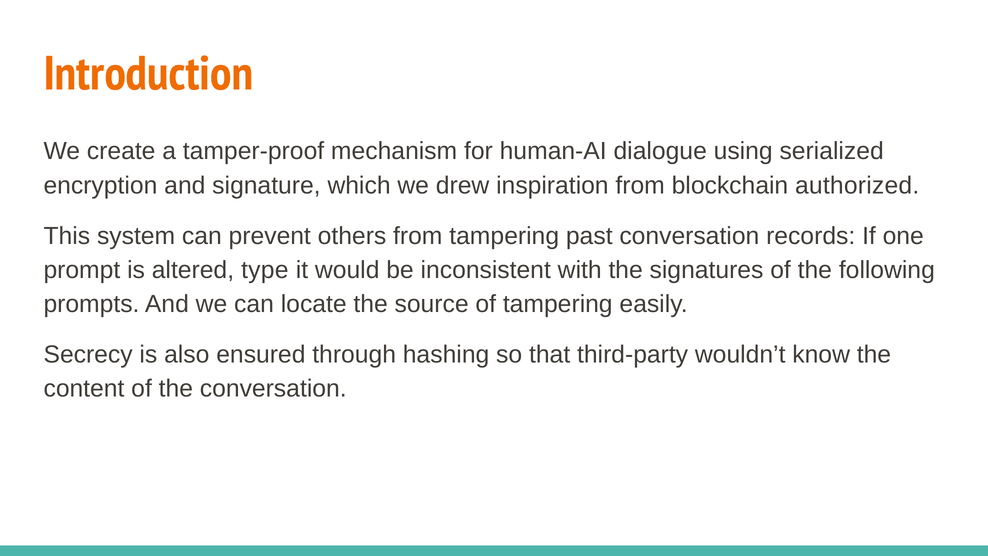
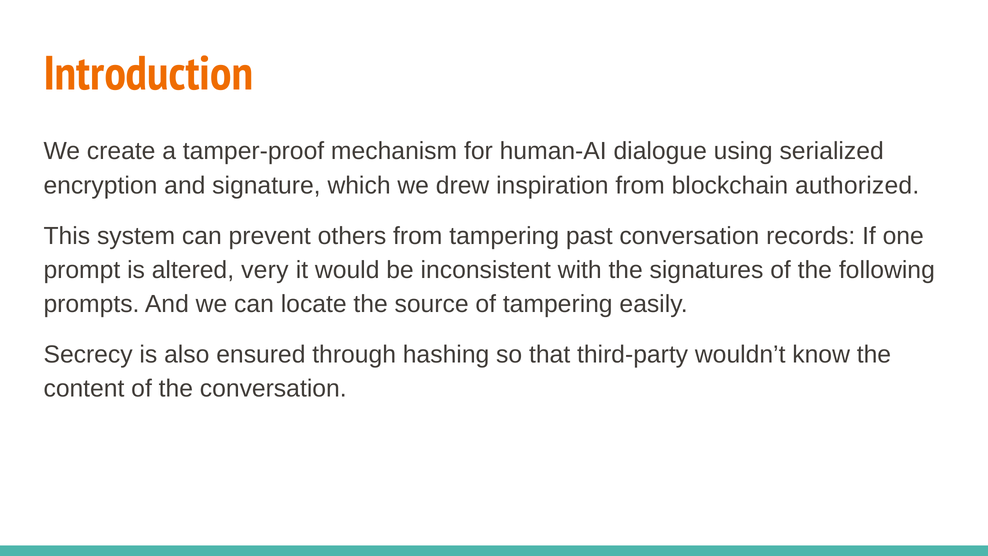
type: type -> very (265, 270)
